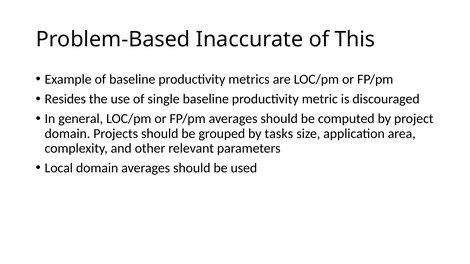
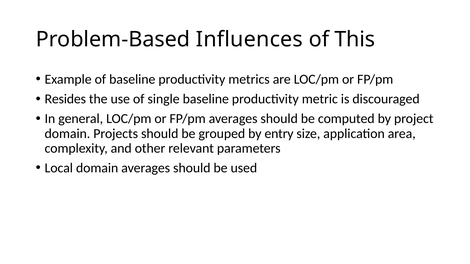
Inaccurate: Inaccurate -> Influences (249, 39)
tasks: tasks -> entry (279, 134)
